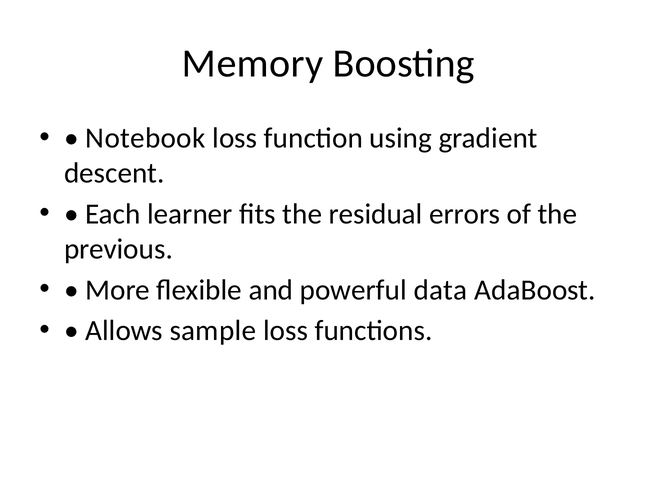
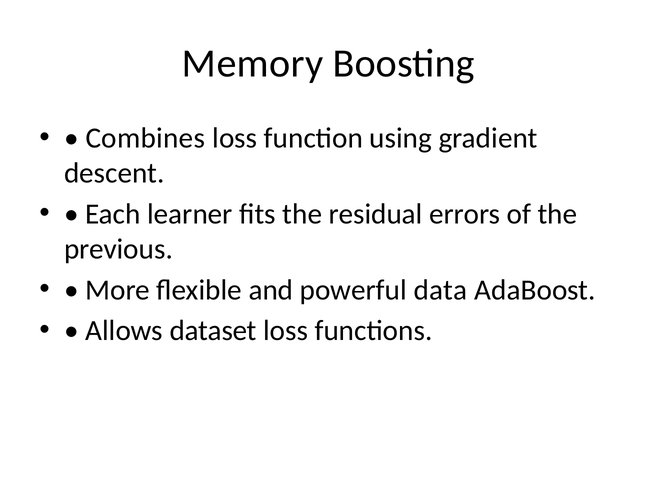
Notebook: Notebook -> Combines (145, 138)
sample: sample -> dataset (213, 331)
